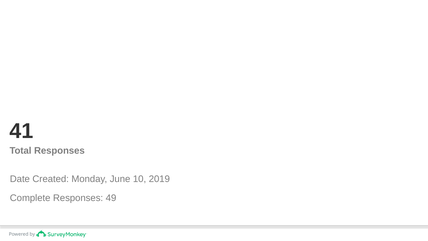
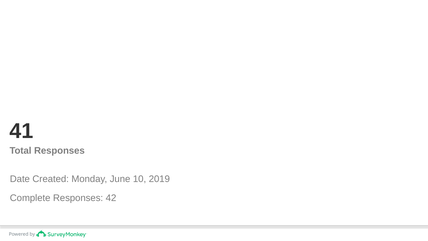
49: 49 -> 42 (111, 198)
